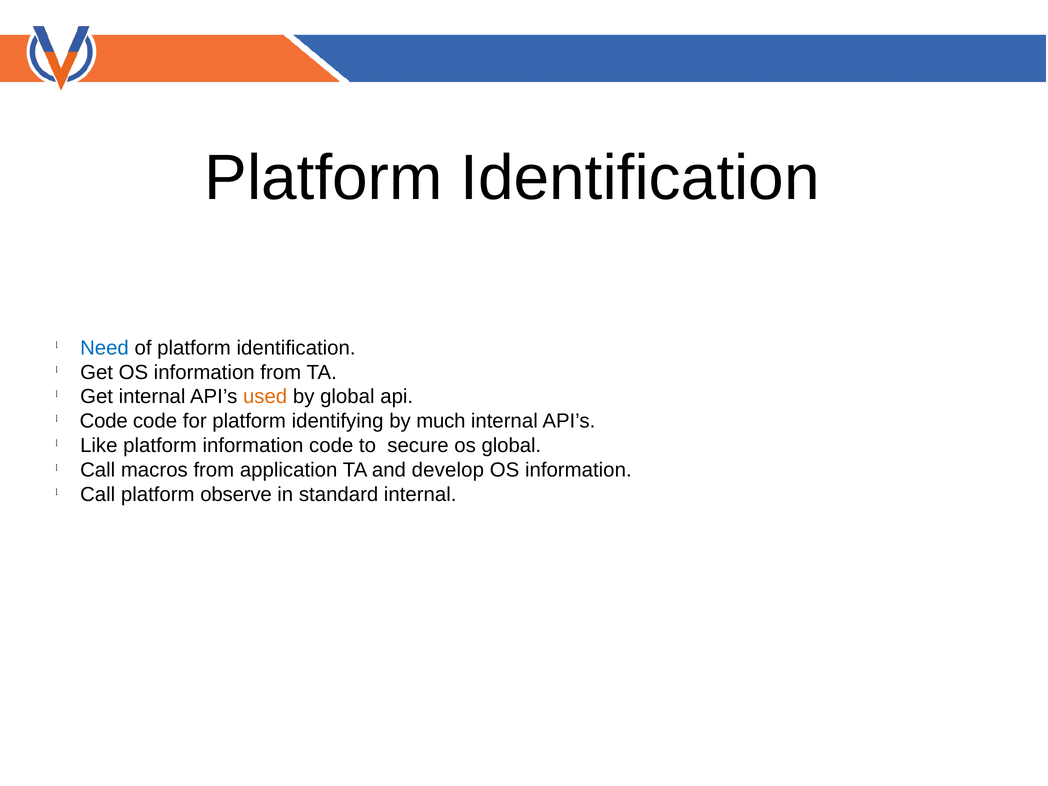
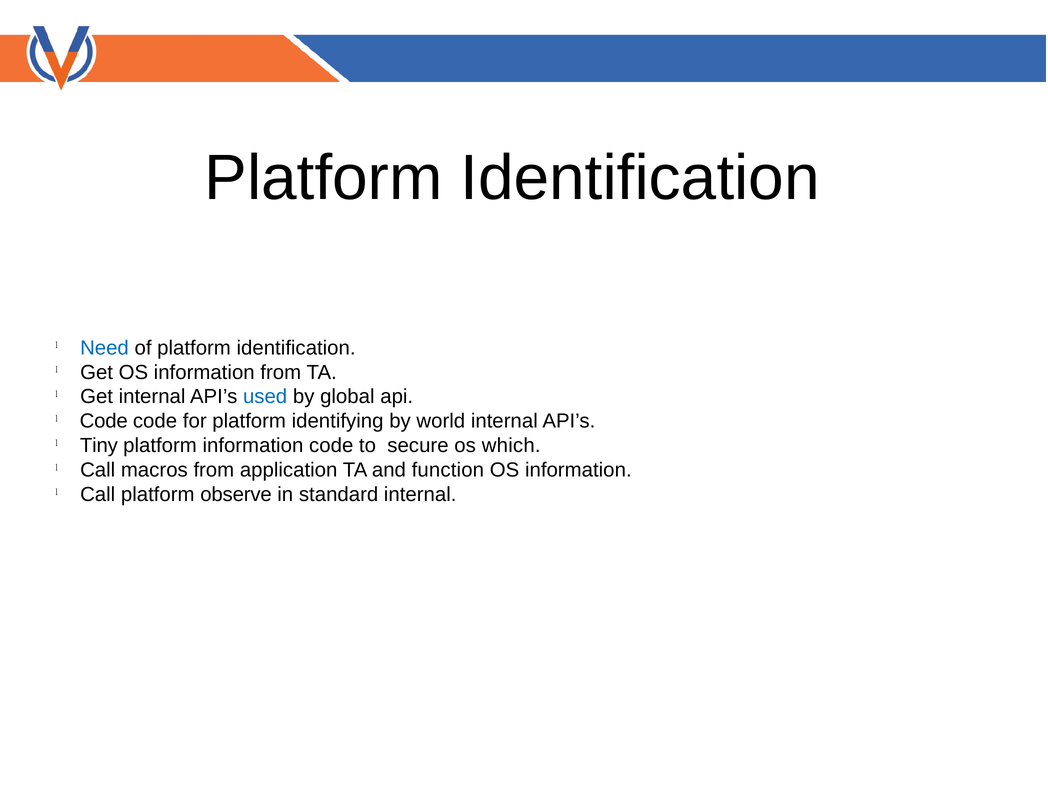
used colour: orange -> blue (265, 397)
much: much -> world (441, 421)
Like: Like -> Tiny (99, 446)
os global: global -> which (511, 446)
develop: develop -> function (448, 470)
